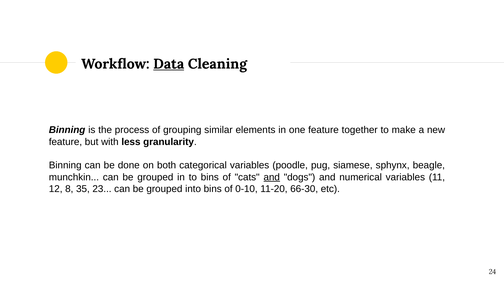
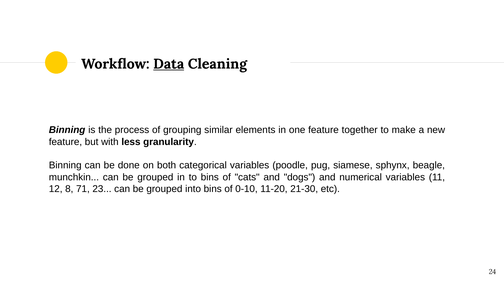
and underline: present -> none (272, 177)
35: 35 -> 71 (83, 189)
66-30: 66-30 -> 21-30 (304, 189)
